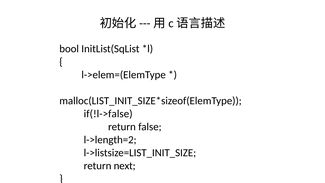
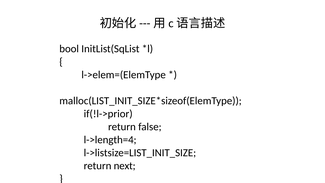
if(!l->false: if(!l->false -> if(!l->prior (108, 114)
l->length=2: l->length=2 -> l->length=4 (110, 140)
